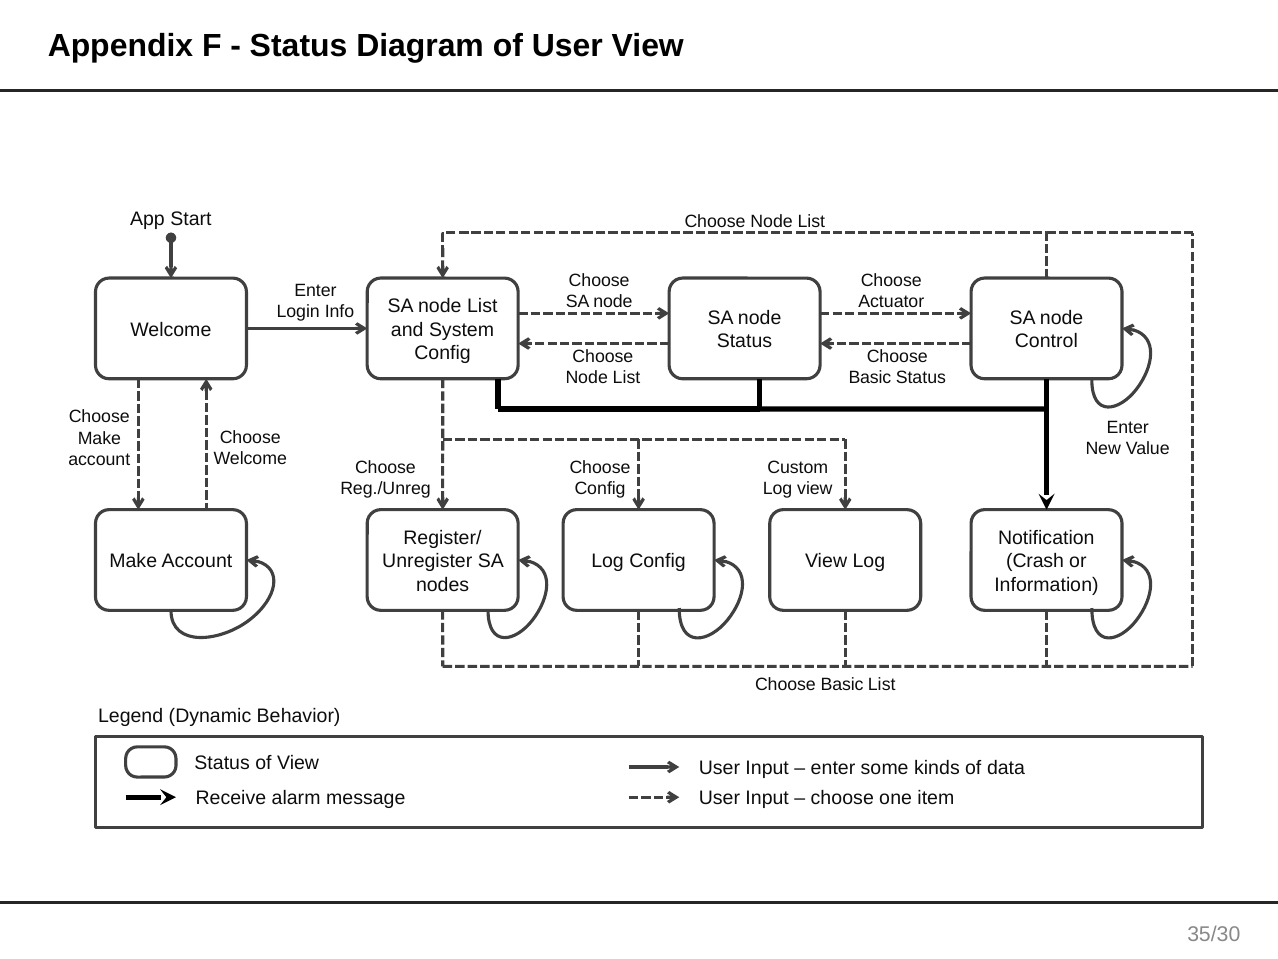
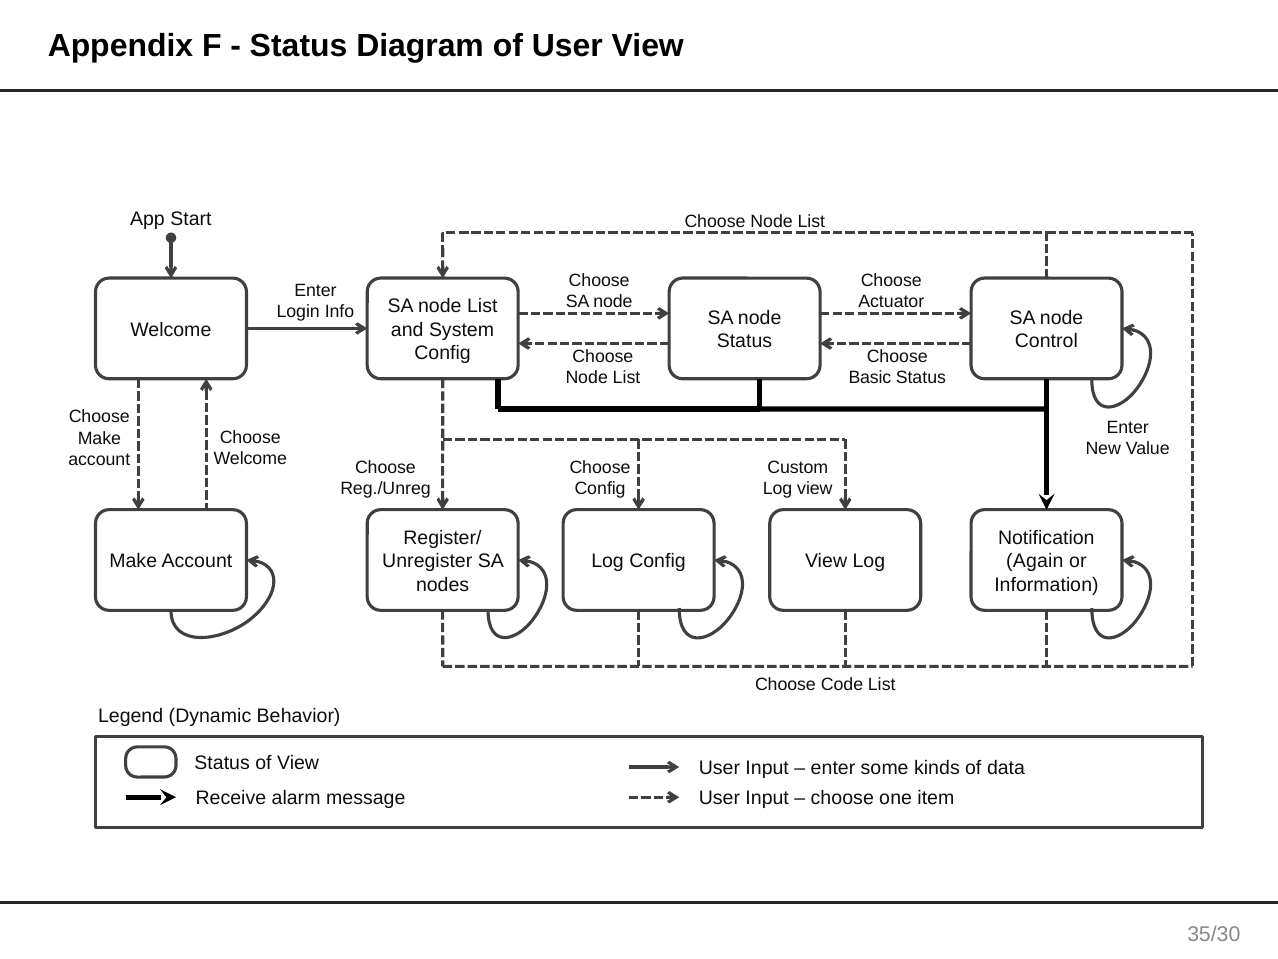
Crash: Crash -> Again (1035, 561)
Basic: Basic -> Code (842, 684)
